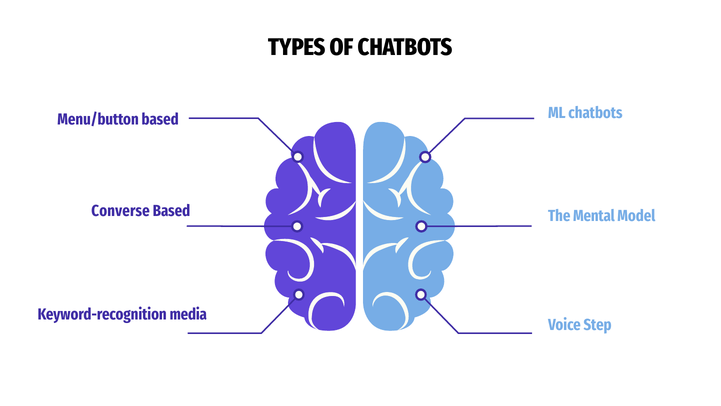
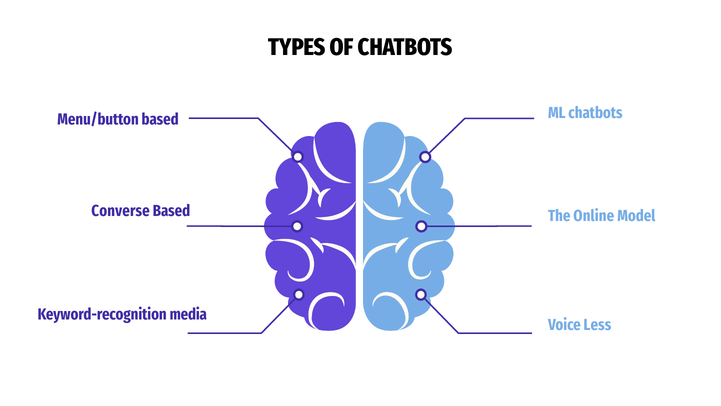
Mental: Mental -> Online (594, 216)
Step: Step -> Less (597, 325)
